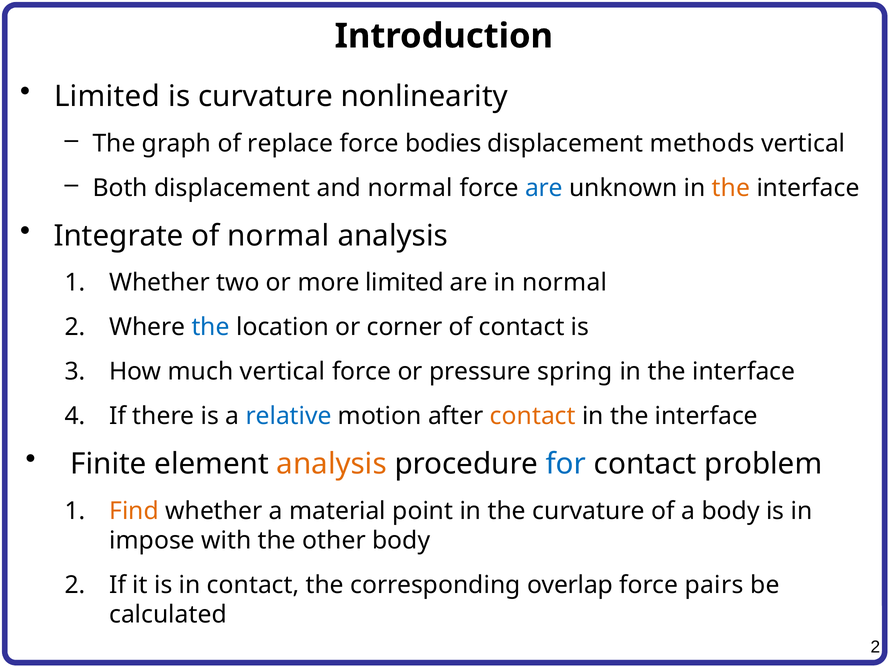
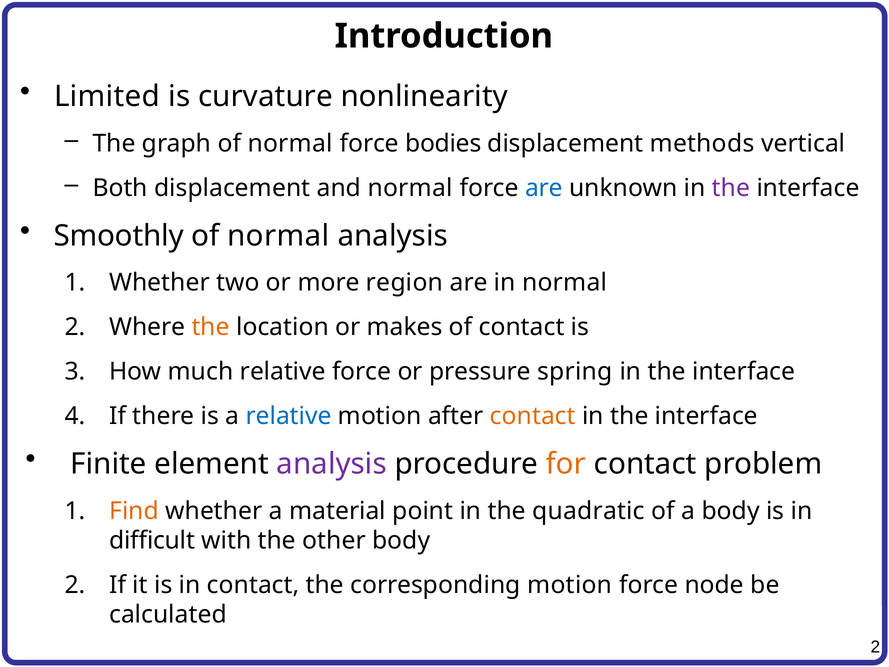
graph of replace: replace -> normal (290, 143)
the colour: orange -> purple (731, 188)
Integrate: Integrate -> Smoothly (119, 236)
more limited: limited -> region (405, 283)
the colour: blue -> orange (211, 327)
corner: corner -> makes (405, 327)
much vertical: vertical -> relative (283, 372)
analysis colour: orange -> purple (332, 464)
for colour: blue -> orange (566, 464)
the curvature: curvature -> quadratic (589, 511)
impose: impose -> difficult (152, 541)
corresponding overlap: overlap -> motion (570, 585)
pairs: pairs -> node (714, 585)
